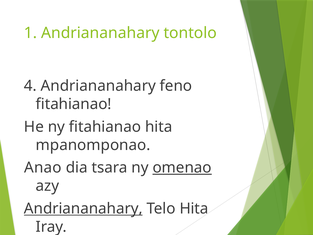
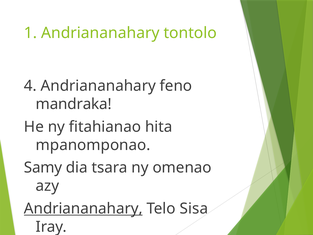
fitahianao: fitahianao -> mandraka (74, 104)
Anao: Anao -> Samy (43, 167)
omenao underline: present -> none (182, 167)
Telo Hita: Hita -> Sisa (194, 208)
